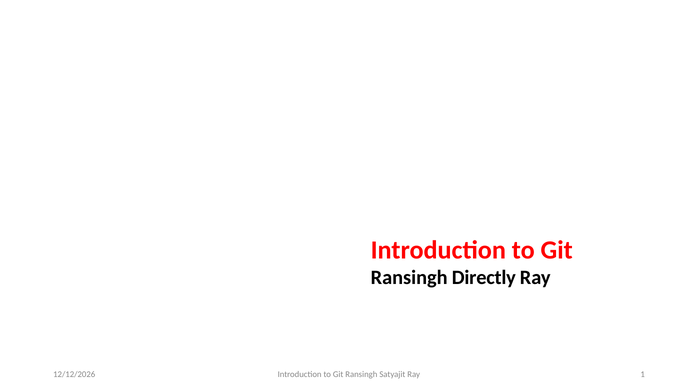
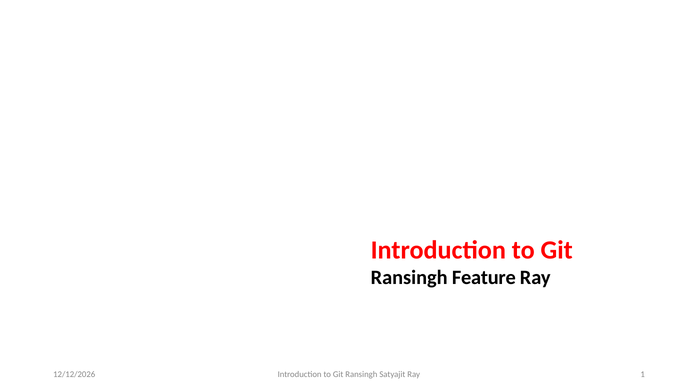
Directly: Directly -> Feature (484, 278)
